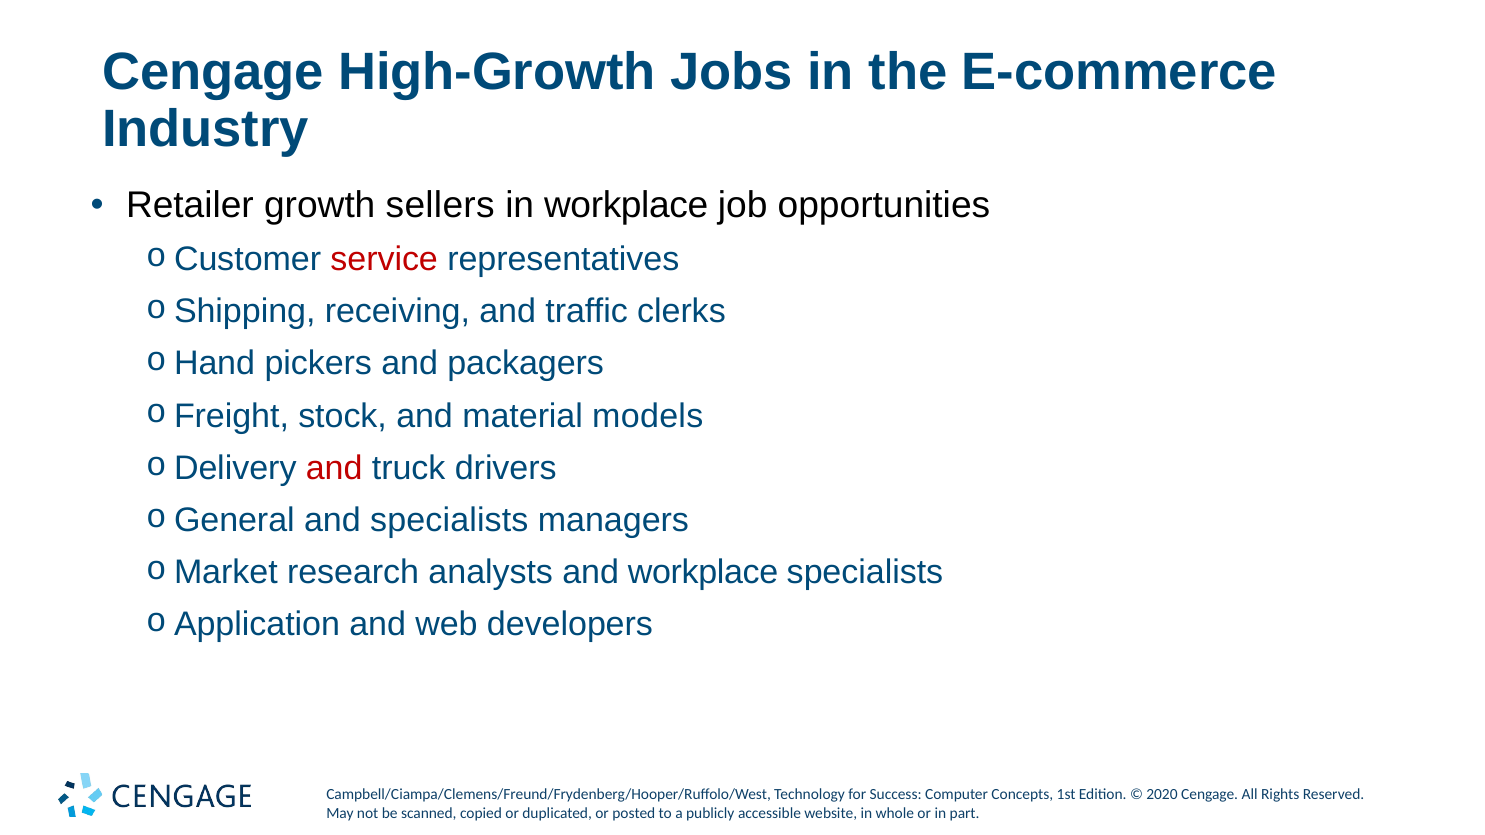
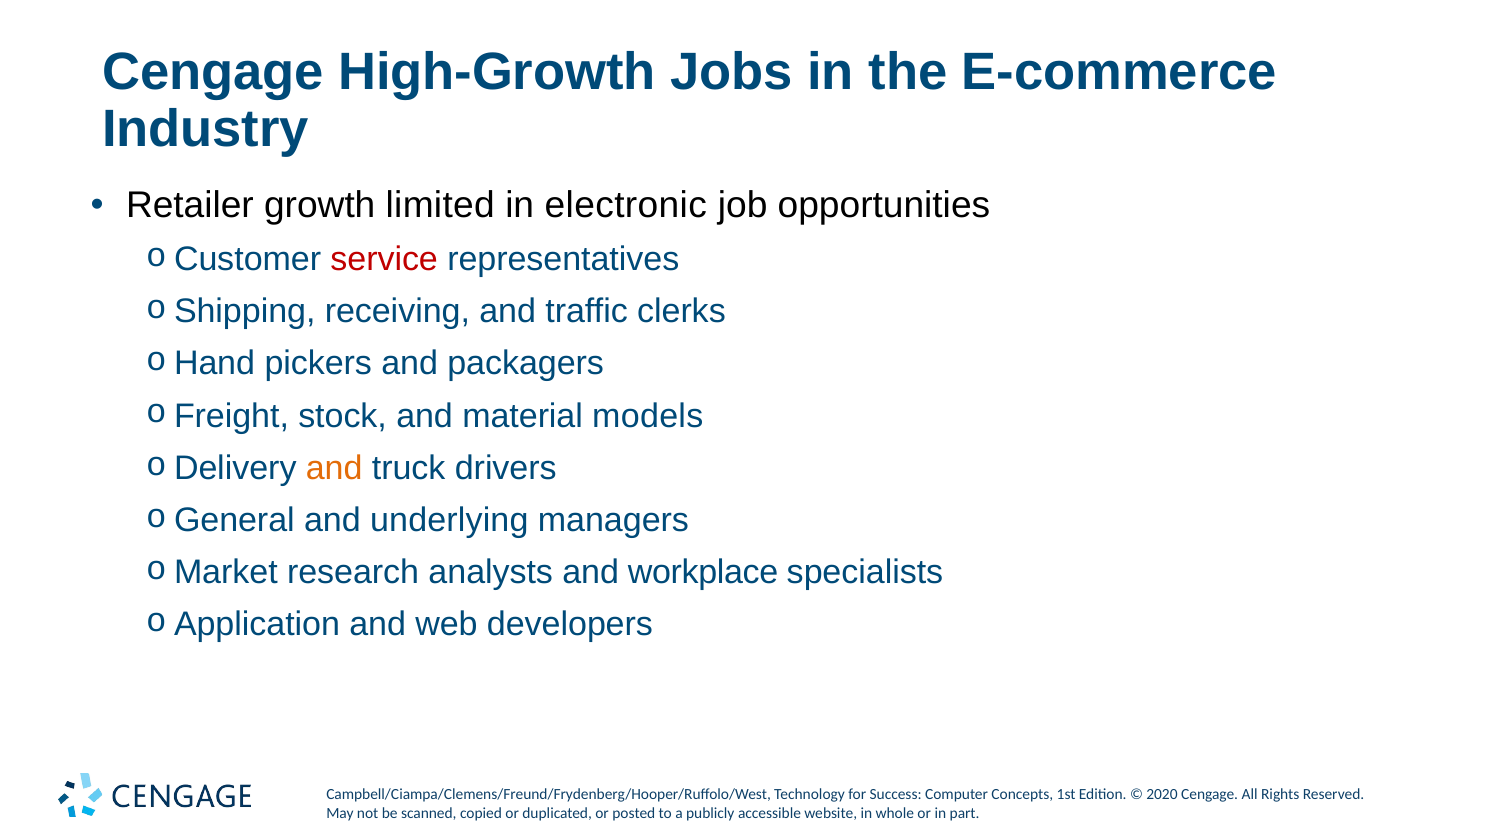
sellers: sellers -> limited (440, 205)
in workplace: workplace -> electronic (626, 205)
and colour: red -> orange (334, 468)
and specialists: specialists -> underlying (449, 520)
